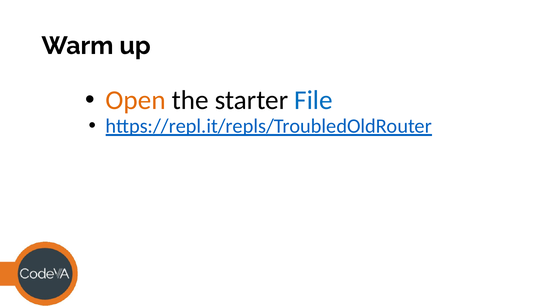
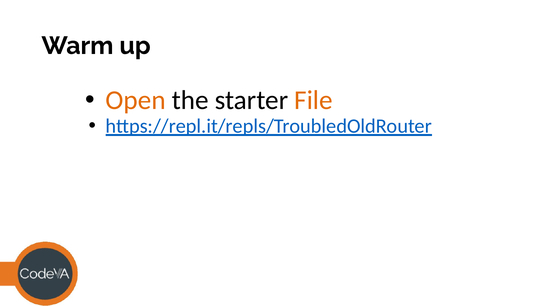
File colour: blue -> orange (314, 100)
